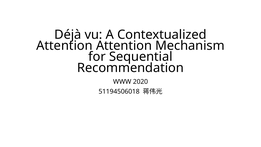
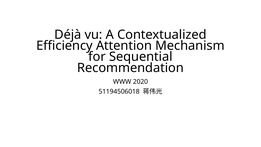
Attention: Attention -> Efficiency (64, 46)
